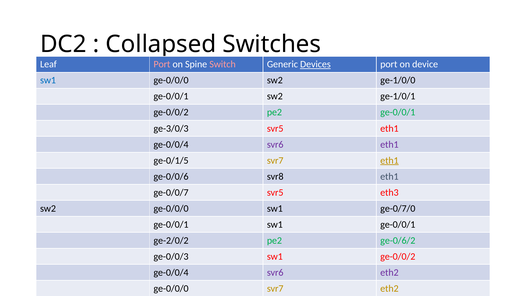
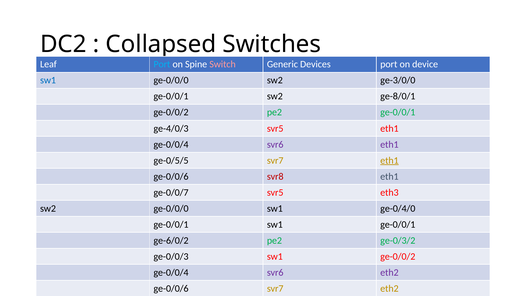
Port colour: pink -> light blue (162, 64)
Devices underline: present -> none (315, 64)
ge-1/0/0: ge-1/0/0 -> ge-3/0/0 (398, 80)
ge-1/0/1: ge-1/0/1 -> ge-8/0/1 (398, 96)
ge-3/0/3: ge-3/0/3 -> ge-4/0/3 (171, 128)
ge-0/1/5: ge-0/1/5 -> ge-0/5/5 (171, 160)
svr8 colour: black -> red (275, 176)
ge-0/7/0: ge-0/7/0 -> ge-0/4/0 (398, 208)
ge-2/0/2: ge-2/0/2 -> ge-6/0/2 (171, 240)
ge-0/6/2: ge-0/6/2 -> ge-0/3/2 (398, 240)
ge-0/0/0: ge-0/0/0 -> ge-0/0/6 (171, 288)
